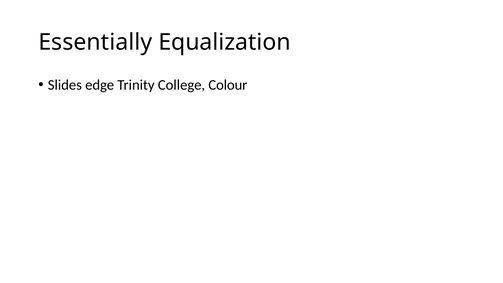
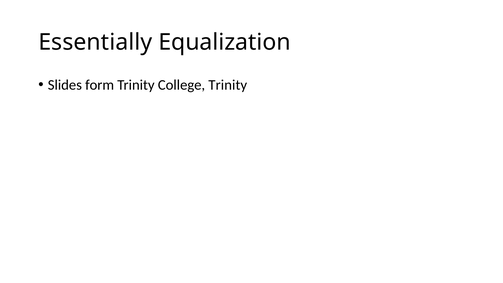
edge: edge -> form (100, 85)
College Colour: Colour -> Trinity (228, 85)
